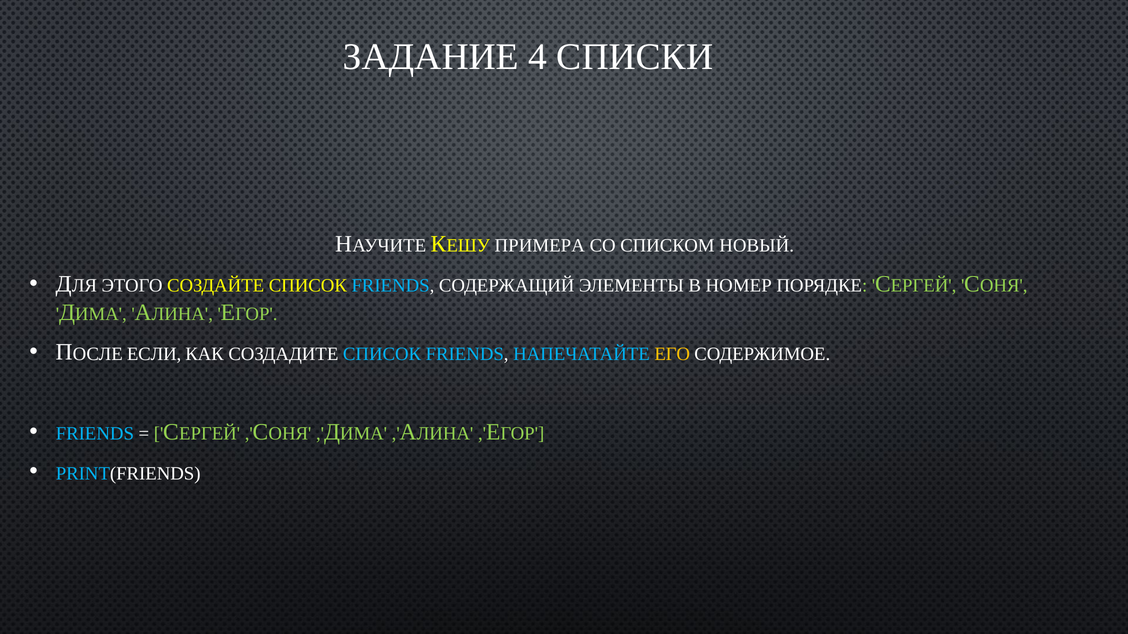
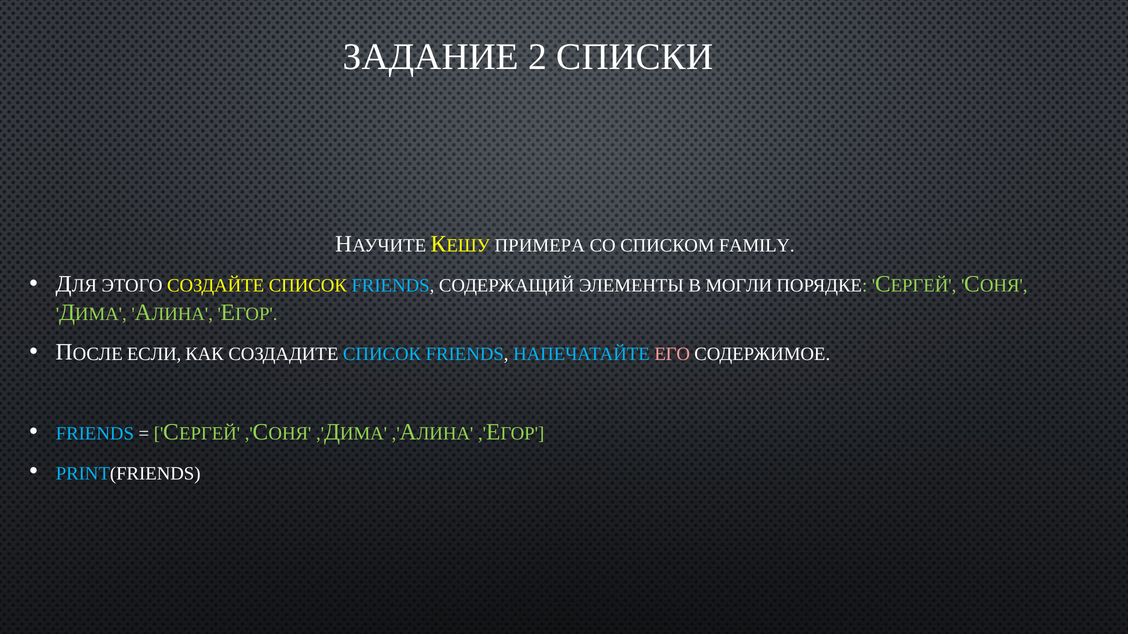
4: 4 -> 2 (538, 57)
НОВЫЙ: НОВЫЙ -> FAMILY (757, 246)
НОМЕР: НОМЕР -> МОГЛИ (739, 286)
ЕГО colour: yellow -> pink (672, 354)
